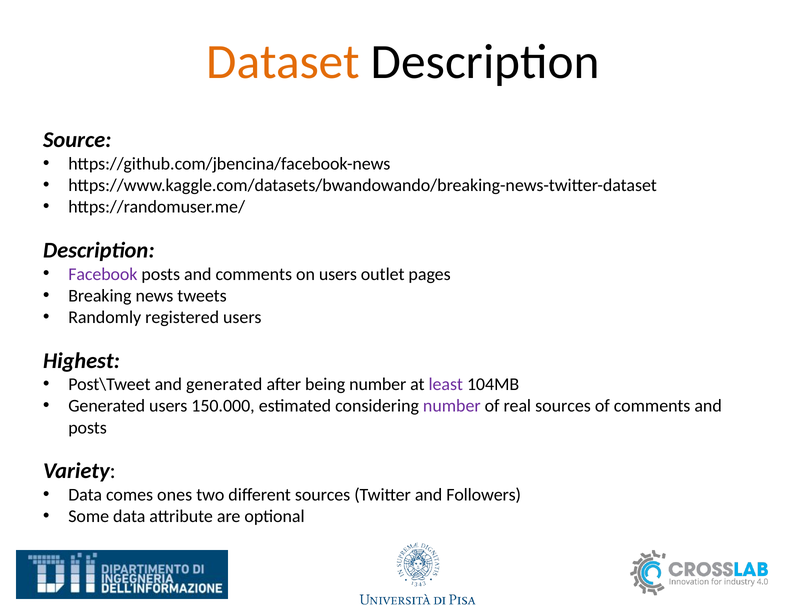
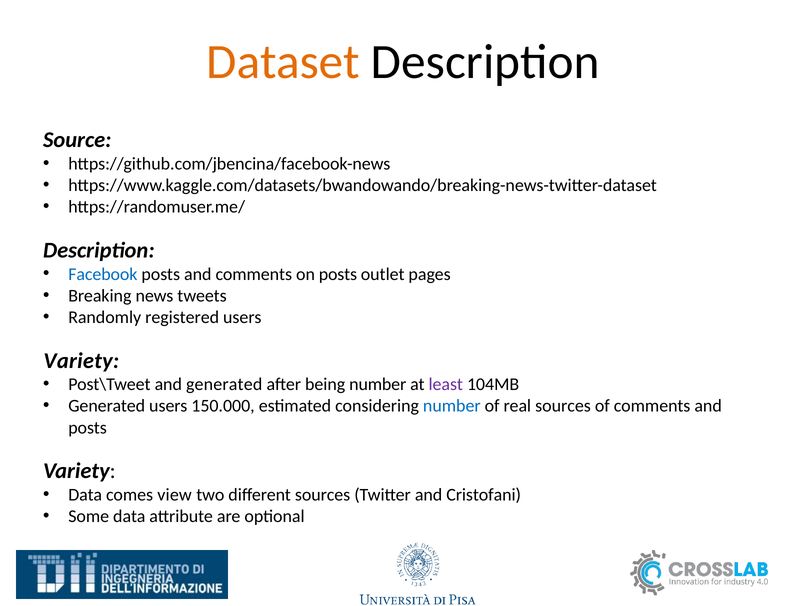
Facebook colour: purple -> blue (103, 274)
on users: users -> posts (338, 274)
Highest: Highest -> Variety (81, 361)
number colour: purple -> blue (452, 406)
ones: ones -> view (175, 495)
Followers: Followers -> Cristofani (484, 495)
